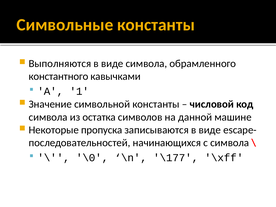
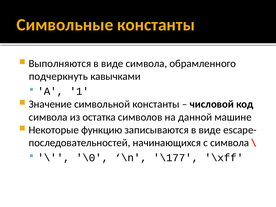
константного: константного -> подчеркнуть (58, 76)
пропуска: пропуска -> функцию (102, 130)
